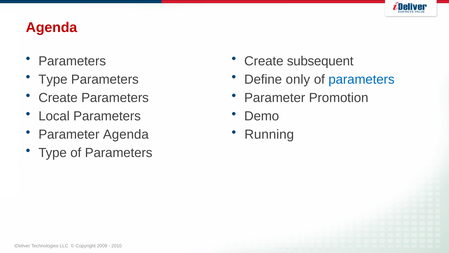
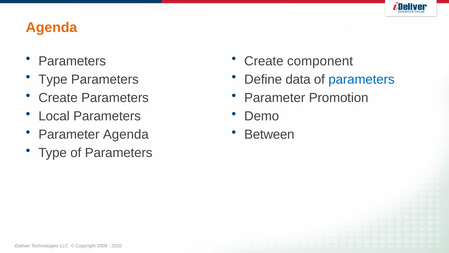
Agenda colour: red -> orange (51, 28)
subsequent: subsequent -> component (320, 61)
only: only -> data (298, 79)
Running: Running -> Between (269, 134)
